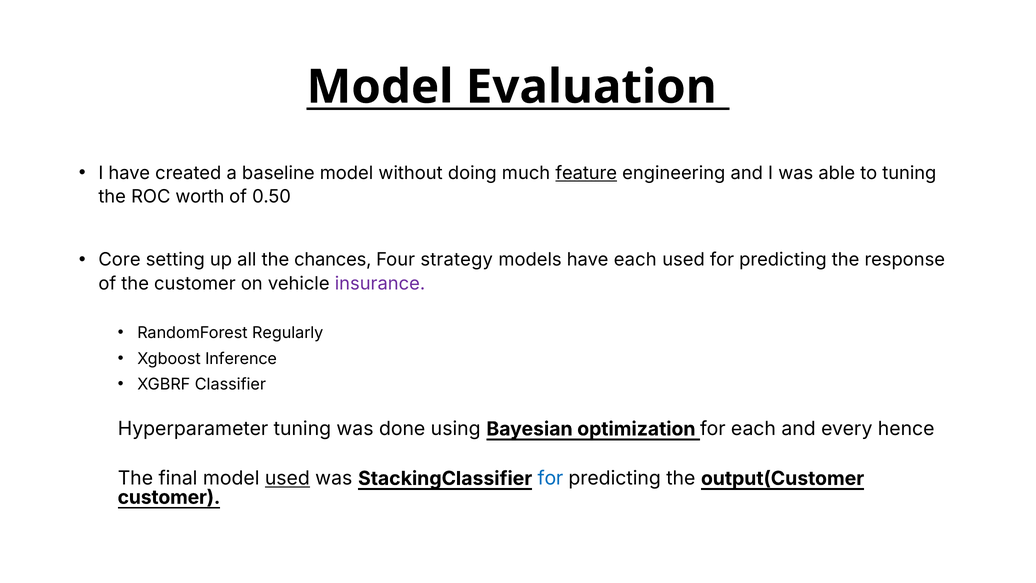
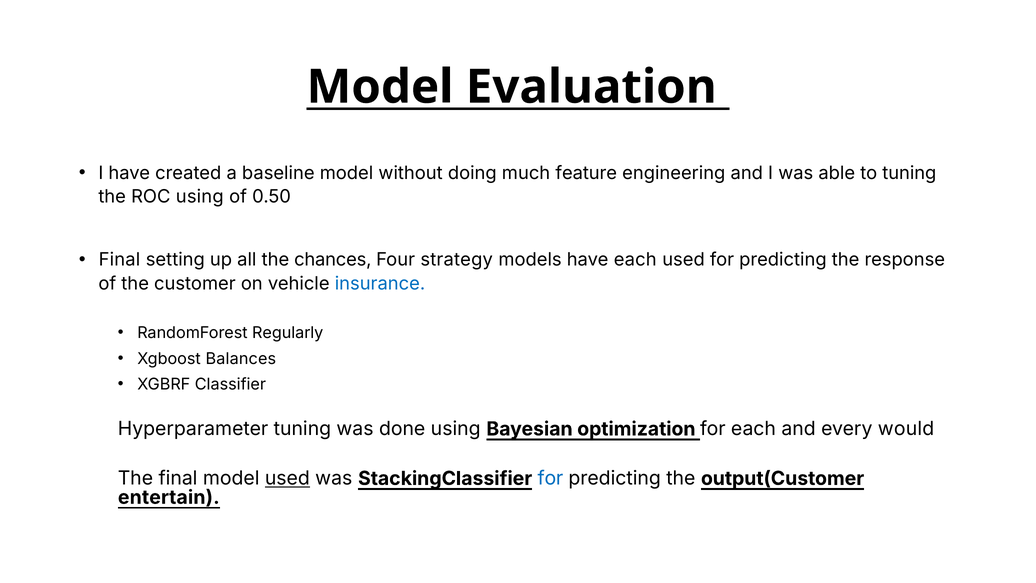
feature underline: present -> none (586, 173)
ROC worth: worth -> using (200, 197)
Core: Core -> Final (119, 260)
insurance colour: purple -> blue (380, 284)
Inference: Inference -> Balances (241, 359)
hence: hence -> would (906, 429)
customer: customer -> entertain (169, 497)
